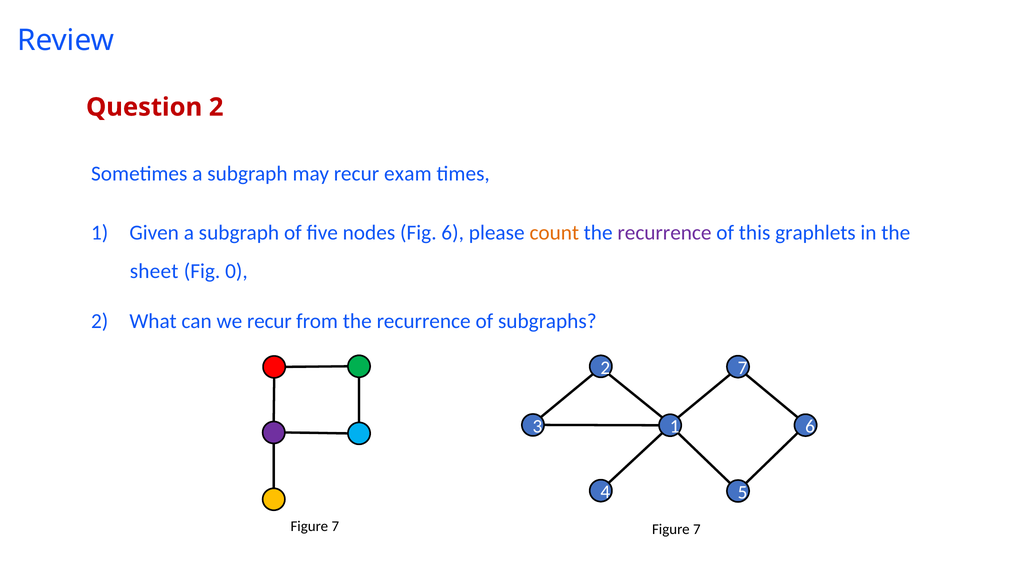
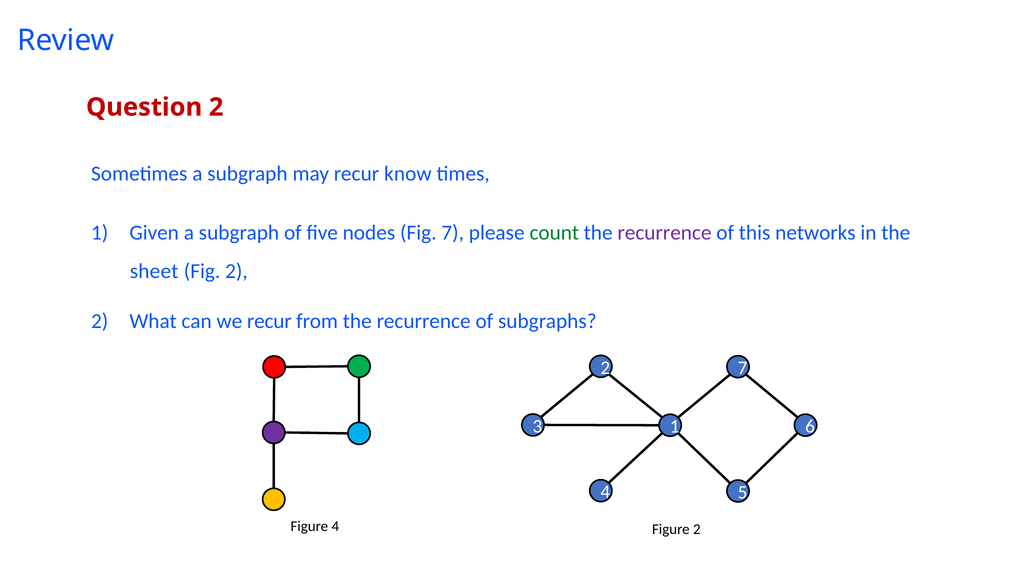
exam: exam -> know (408, 173)
Fig 6: 6 -> 7 (453, 233)
count colour: orange -> green (554, 233)
graphlets: graphlets -> networks (815, 233)
Fig 0: 0 -> 2 (236, 271)
7: 7 -> 4 (335, 526)
7: 7 -> 2 (697, 529)
